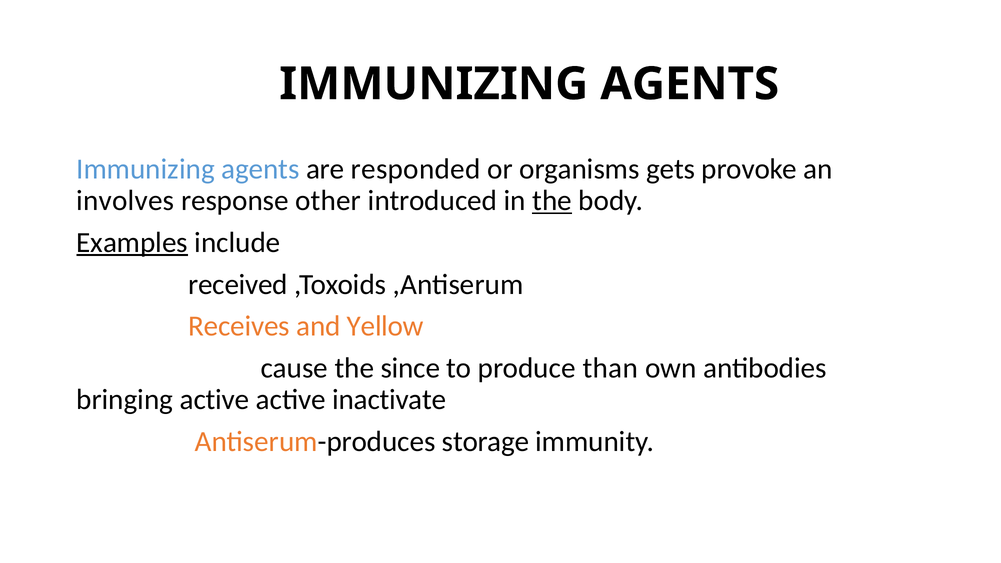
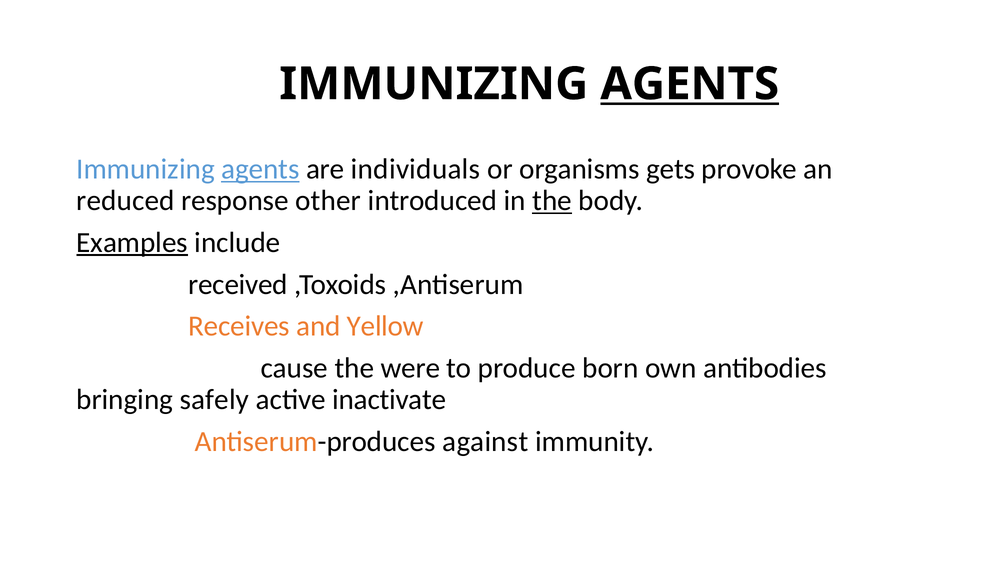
AGENTS underline: none -> present (690, 84)
agents underline: none -> present (260, 169)
responded: responded -> individuals (416, 169)
involves: involves -> reduced (125, 201)
since: since -> were (410, 368)
than: than -> born (610, 368)
bringing active: active -> safely (214, 400)
storage: storage -> against (485, 442)
